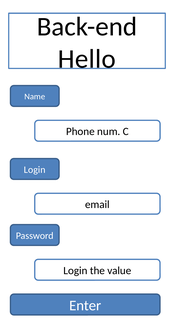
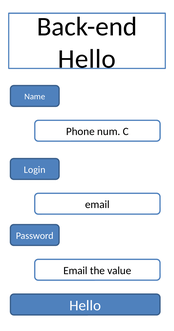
Login: Login -> Email (75, 271)
Enter: Enter -> Hello (85, 306)
